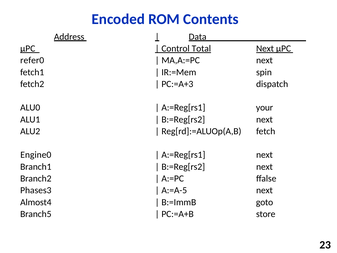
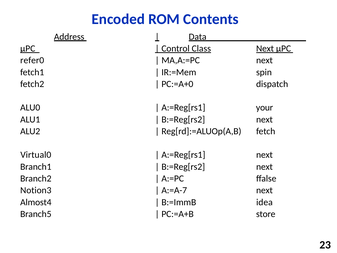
Total: Total -> Class (201, 48)
PC:=A+3: PC:=A+3 -> PC:=A+0 (177, 84)
Engine0: Engine0 -> Virtual0 (36, 155)
Phases3: Phases3 -> Notion3 (36, 190)
A:=A-5: A:=A-5 -> A:=A-7 (174, 190)
goto: goto -> idea (264, 202)
